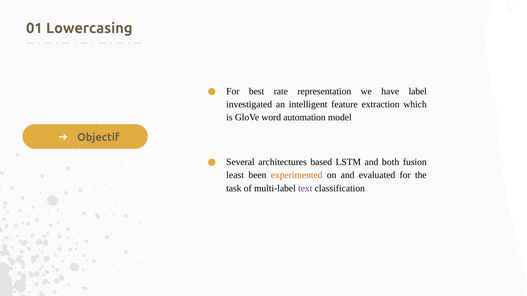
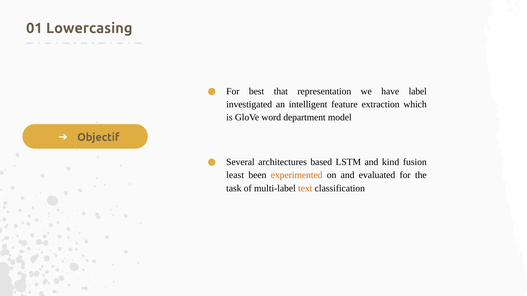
rate: rate -> that (281, 91)
automation: automation -> department (304, 118)
both: both -> kind (391, 162)
text colour: purple -> orange (305, 189)
